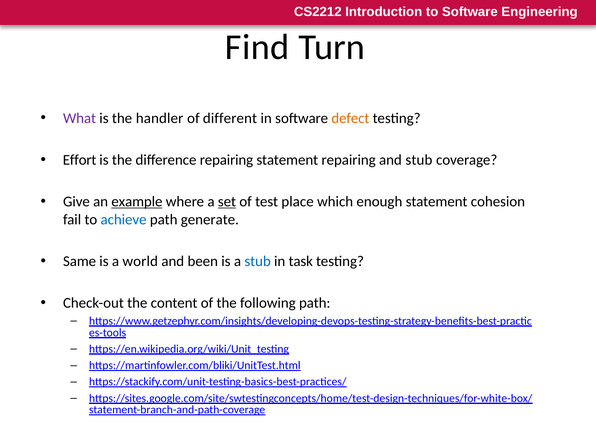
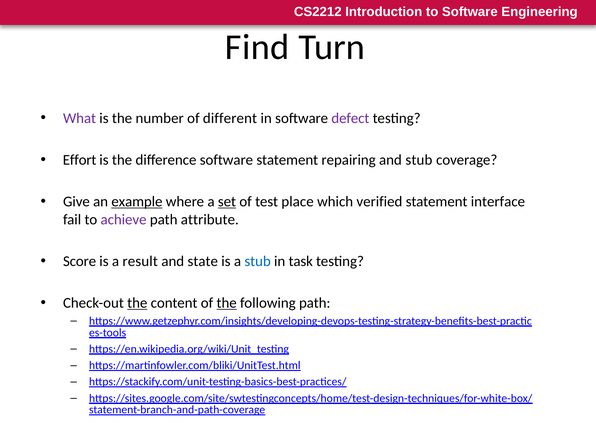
handler: handler -> number (160, 118)
defect colour: orange -> purple (350, 118)
difference repairing: repairing -> software (226, 160)
enough: enough -> verified (379, 202)
cohesion: cohesion -> interface (498, 202)
achieve colour: blue -> purple (124, 220)
generate: generate -> attribute (210, 220)
Same: Same -> Score (80, 261)
world: world -> result (140, 261)
been: been -> state (203, 261)
the underline: none -> present (137, 303)
the underline: none -> present (227, 303)
